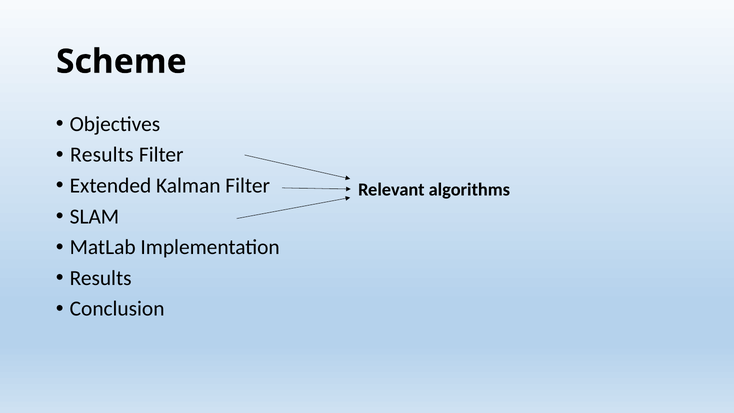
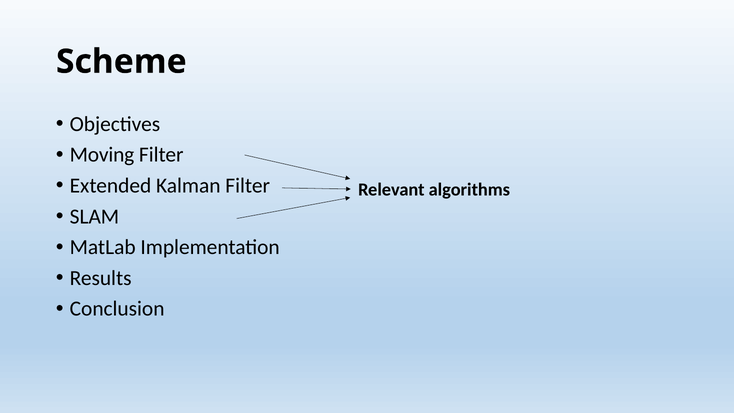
Results: Results -> Moving (102, 155)
